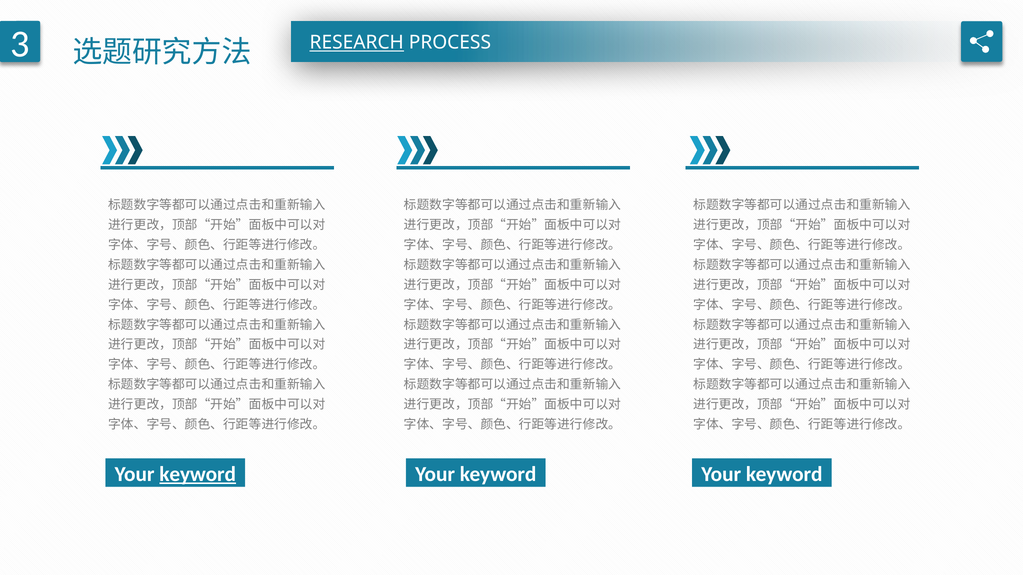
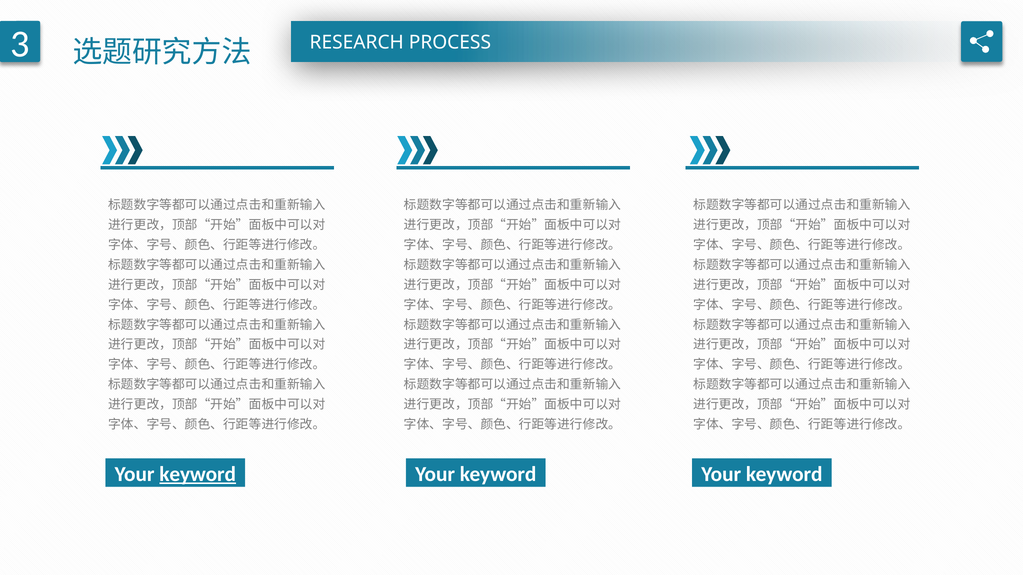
RESEARCH underline: present -> none (357, 43)
